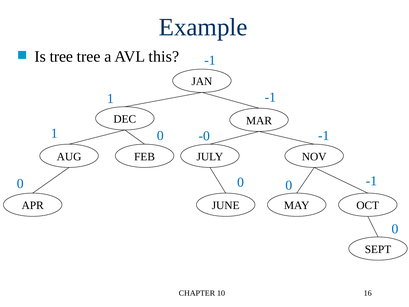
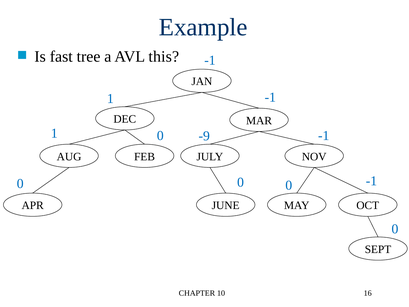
Is tree: tree -> fast (61, 57)
-0: -0 -> -9 (204, 136)
